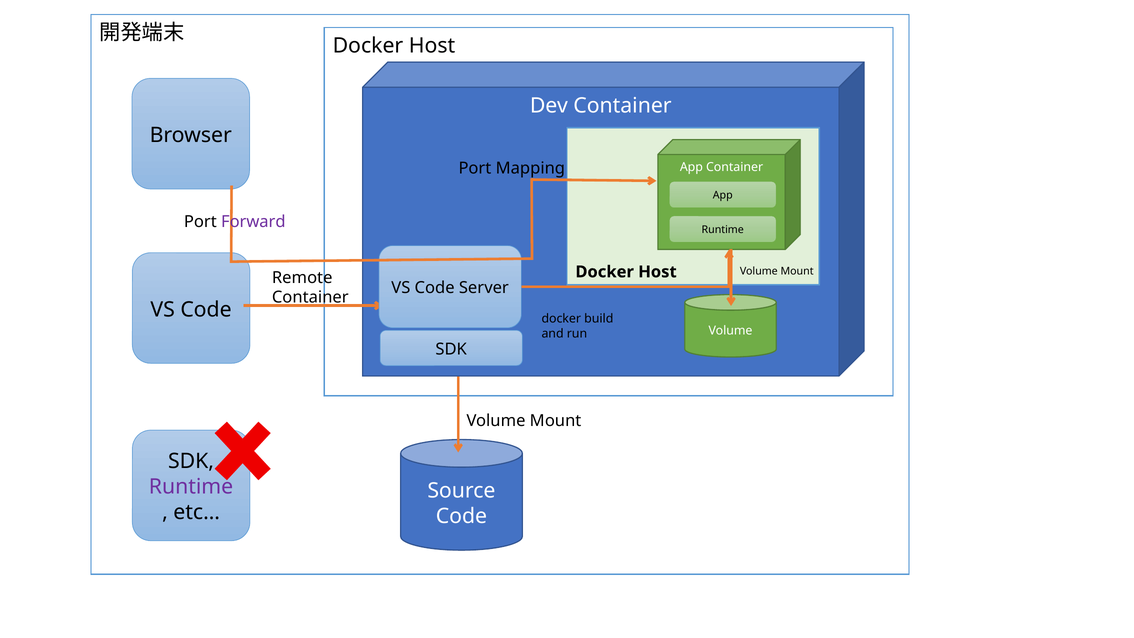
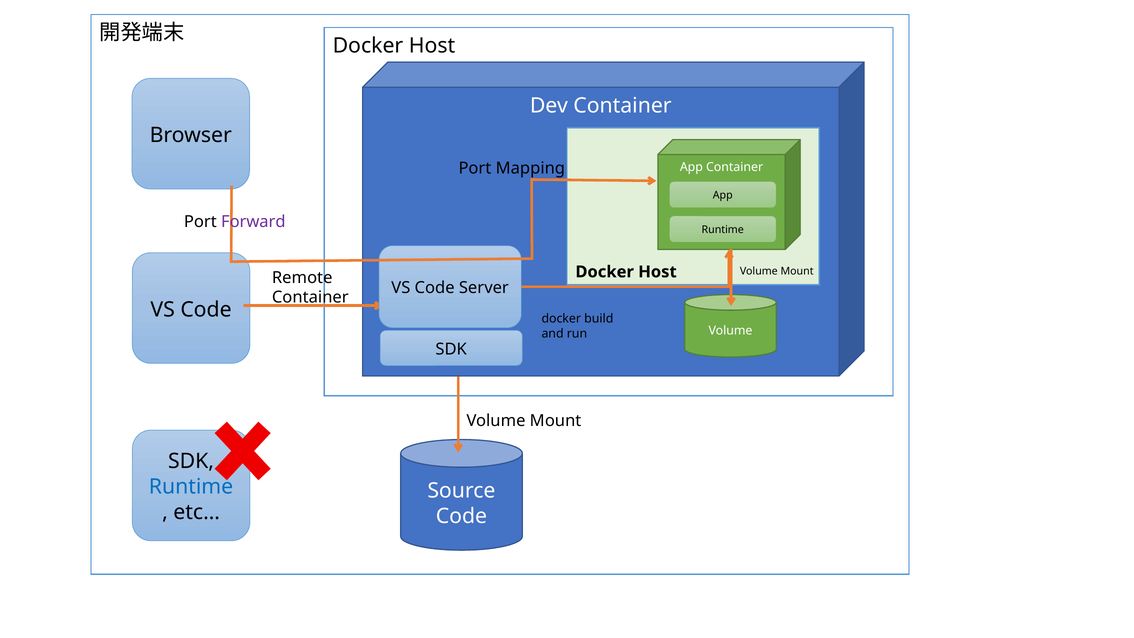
Runtime colour: purple -> blue (191, 487)
